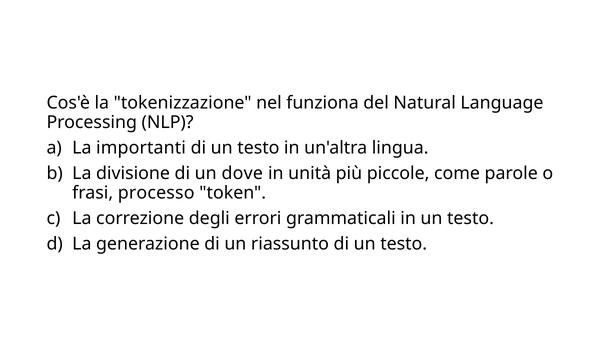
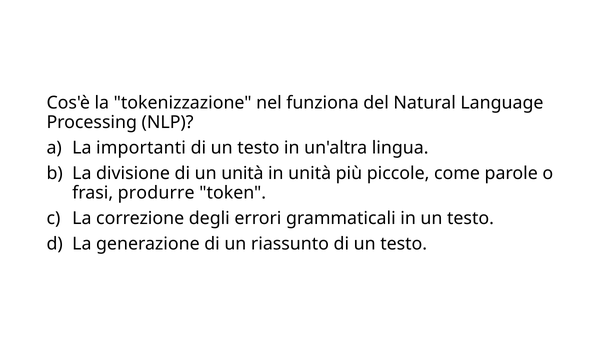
un dove: dove -> unità (242, 174)
processo: processo -> produrre (156, 193)
